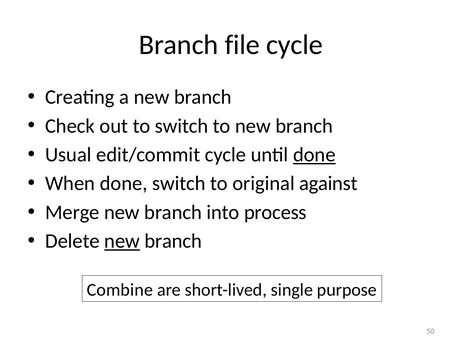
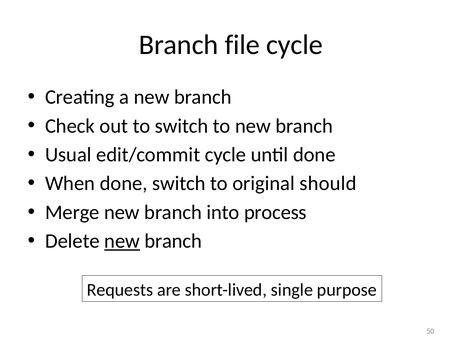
done underline: present -> none (314, 154)
against: against -> should (328, 183)
Combine: Combine -> Requests (120, 289)
